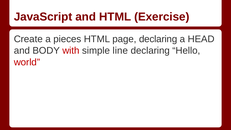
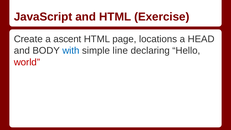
pieces: pieces -> ascent (67, 39)
page declaring: declaring -> locations (158, 39)
with colour: red -> blue (71, 51)
